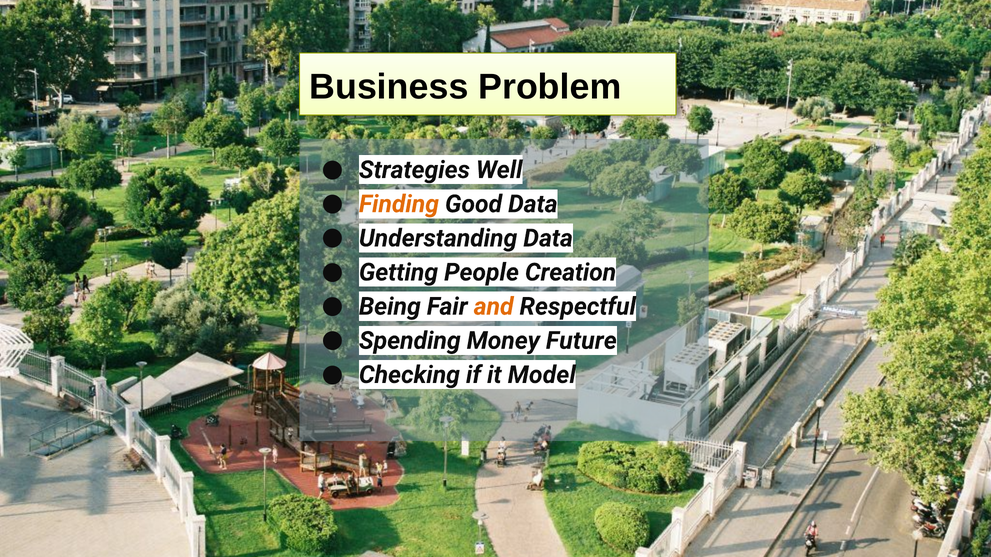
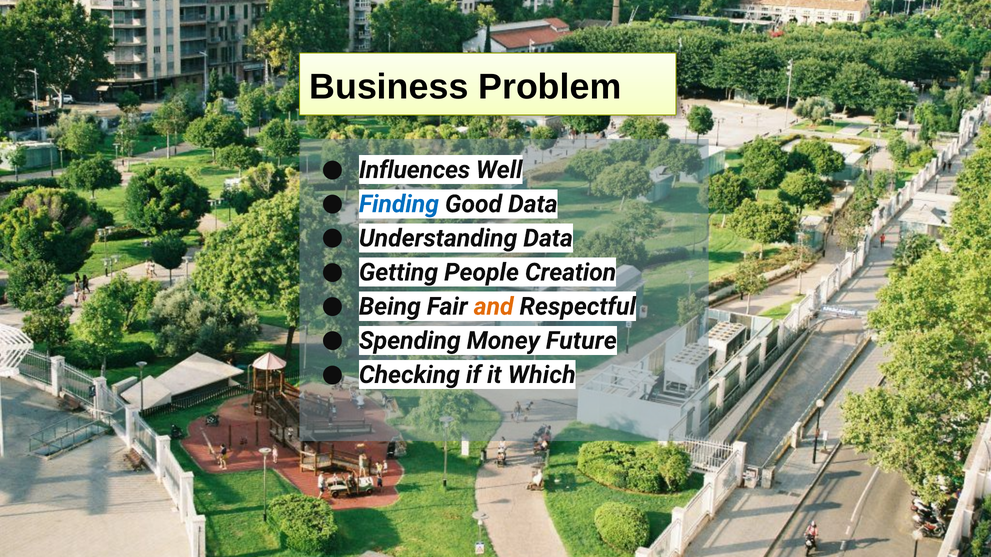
Strategies: Strategies -> Influences (415, 170)
Finding colour: orange -> blue (399, 204)
Model: Model -> Which (542, 375)
